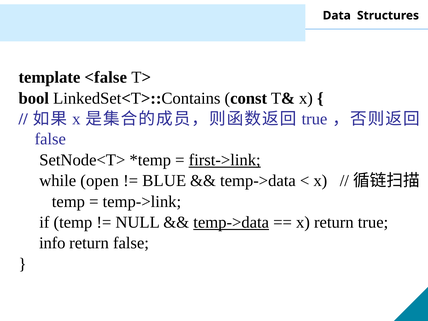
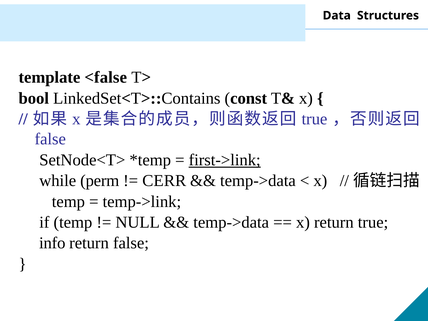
open: open -> perm (100, 181)
BLUE: BLUE -> CERR (164, 181)
temp->data underline: present -> none (231, 222)
